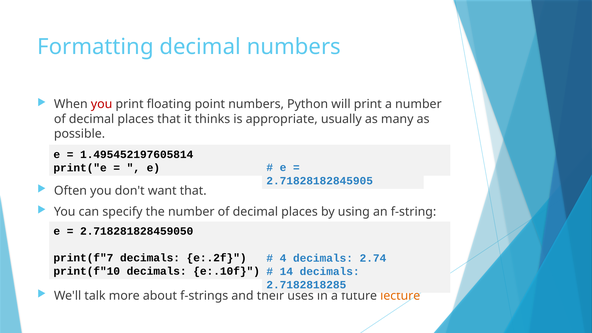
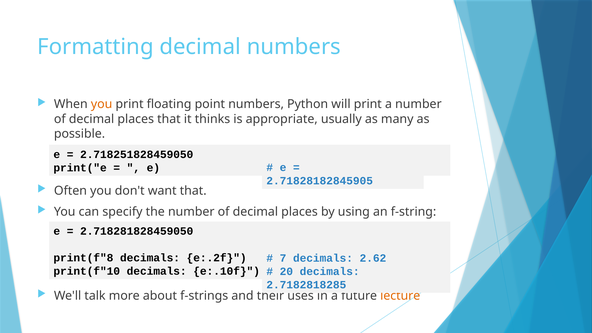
you colour: red -> orange (102, 104)
1.495452197605814: 1.495452197605814 -> 2.718251828459050 (137, 154)
print(f"7: print(f"7 -> print(f"8 (83, 258)
4: 4 -> 7 (283, 258)
2.74: 2.74 -> 2.62 (373, 258)
14: 14 -> 20 (286, 271)
